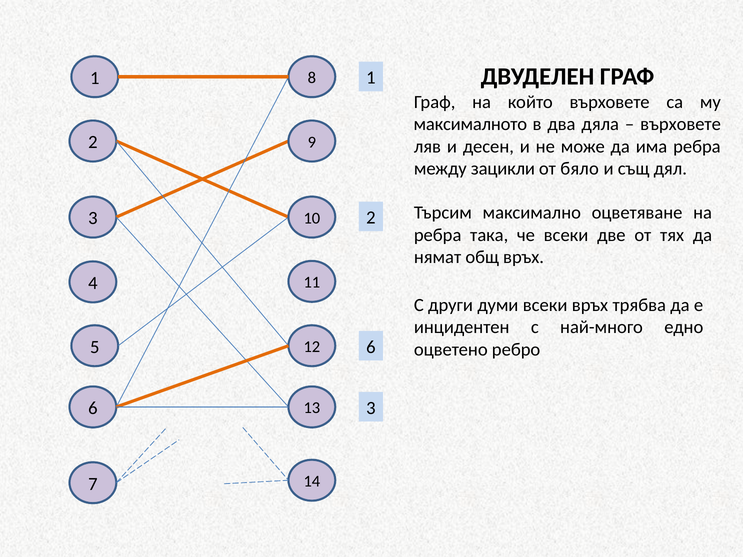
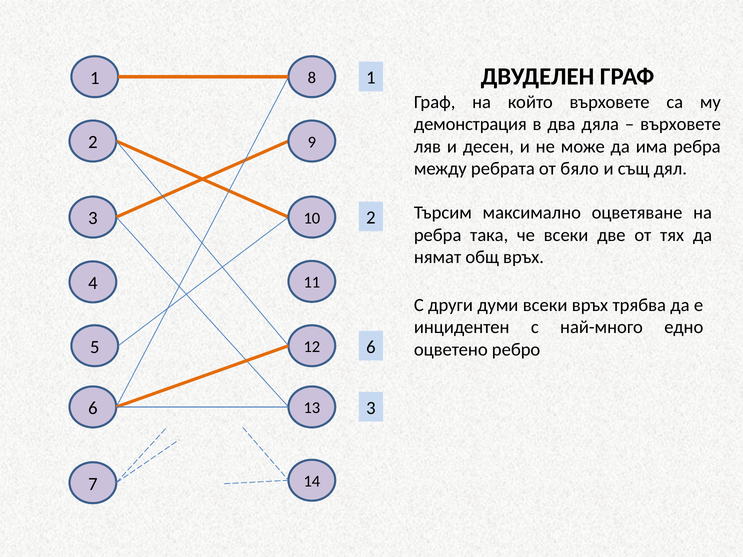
максималното: максималното -> демонстрация (470, 124)
зацикли: зацикли -> ребрата (503, 169)
